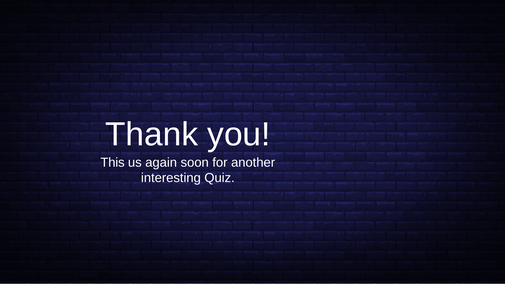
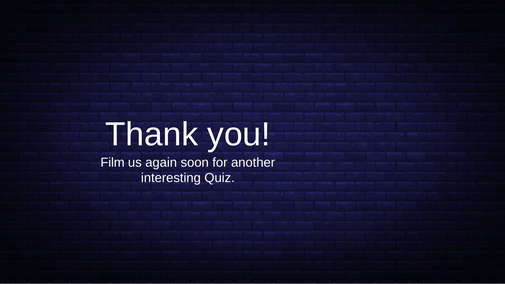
This: This -> Film (113, 162)
